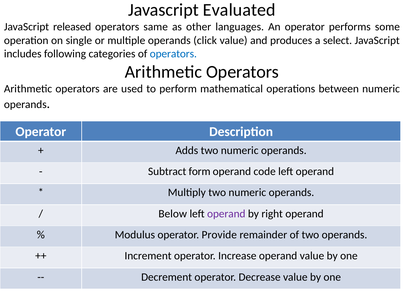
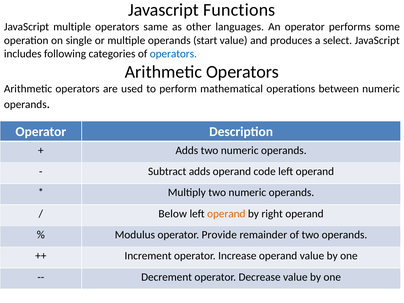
Evaluated: Evaluated -> Functions (239, 10)
JavaScript released: released -> multiple (72, 27)
click: click -> start (205, 40)
Subtract form: form -> adds (200, 172)
operand colour: purple -> orange (226, 214)
